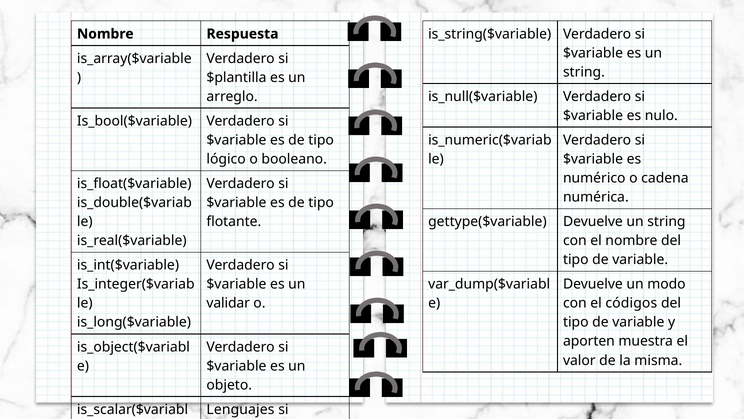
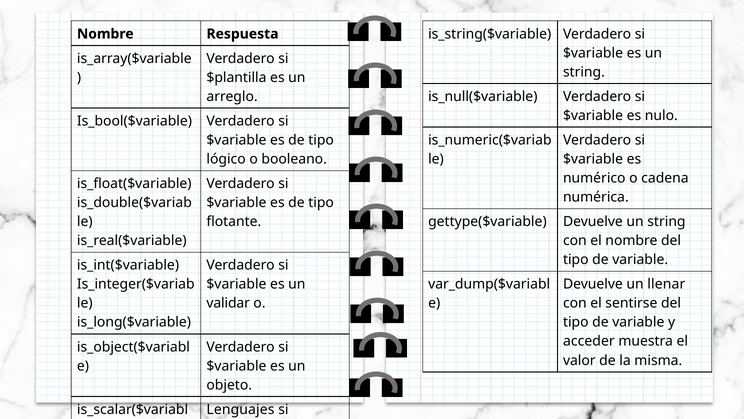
modo: modo -> llenar (666, 284)
códigos: códigos -> sentirse (631, 303)
aporten: aporten -> acceder (589, 341)
